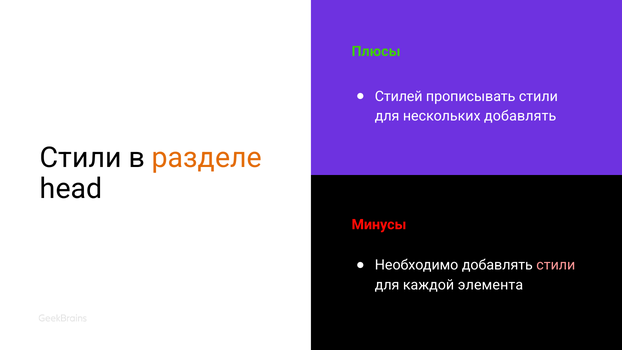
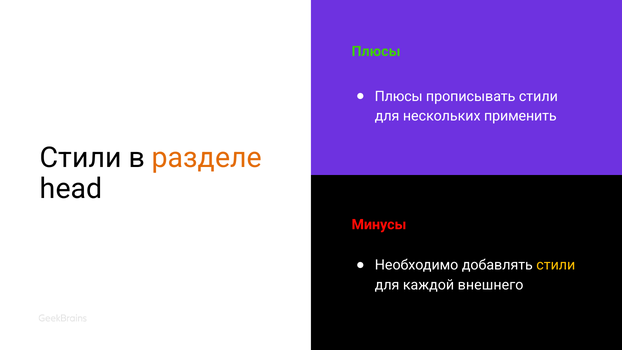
Стилей: Стилей -> Плюсы (399, 96)
нескольких добавлять: добавлять -> применить (520, 116)
стили colour: pink -> yellow (556, 265)
элемента: элемента -> внешнего (491, 285)
